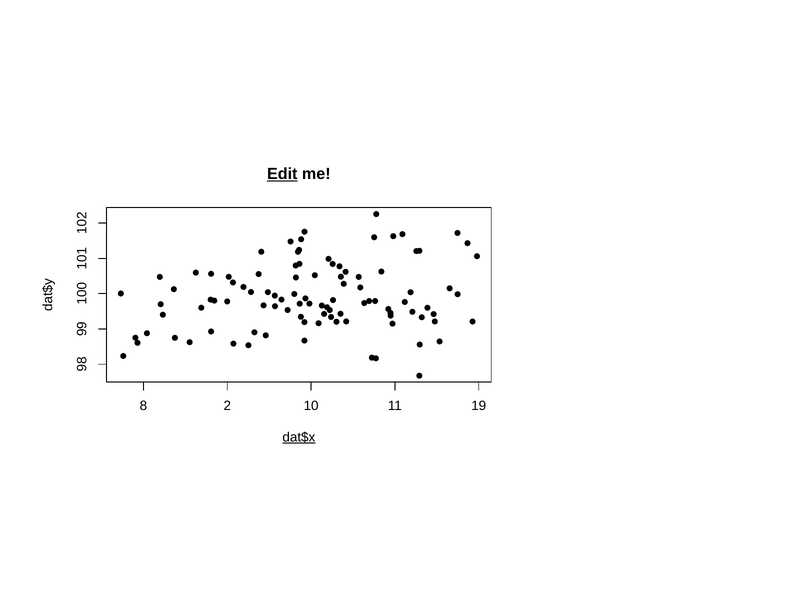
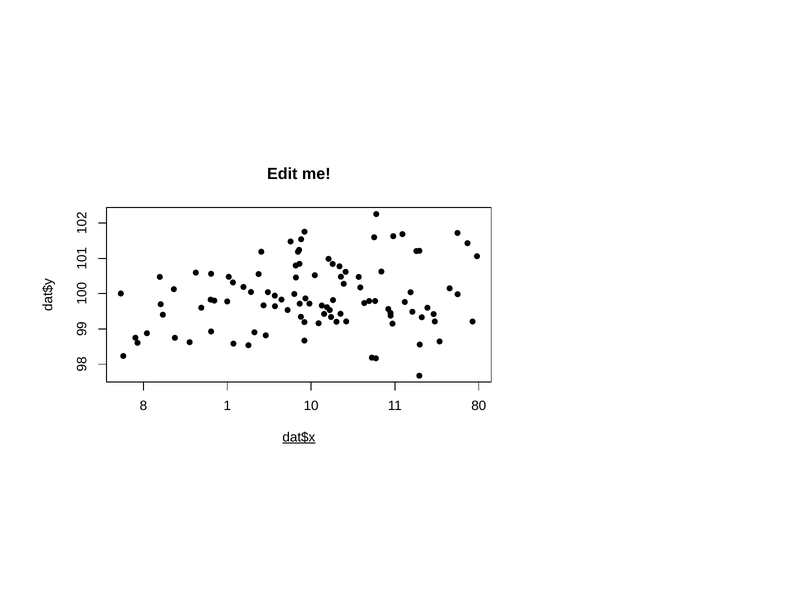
Edit underline: present -> none (282, 174)
8 2: 2 -> 1 (227, 406)
19: 19 -> 80 (479, 406)
